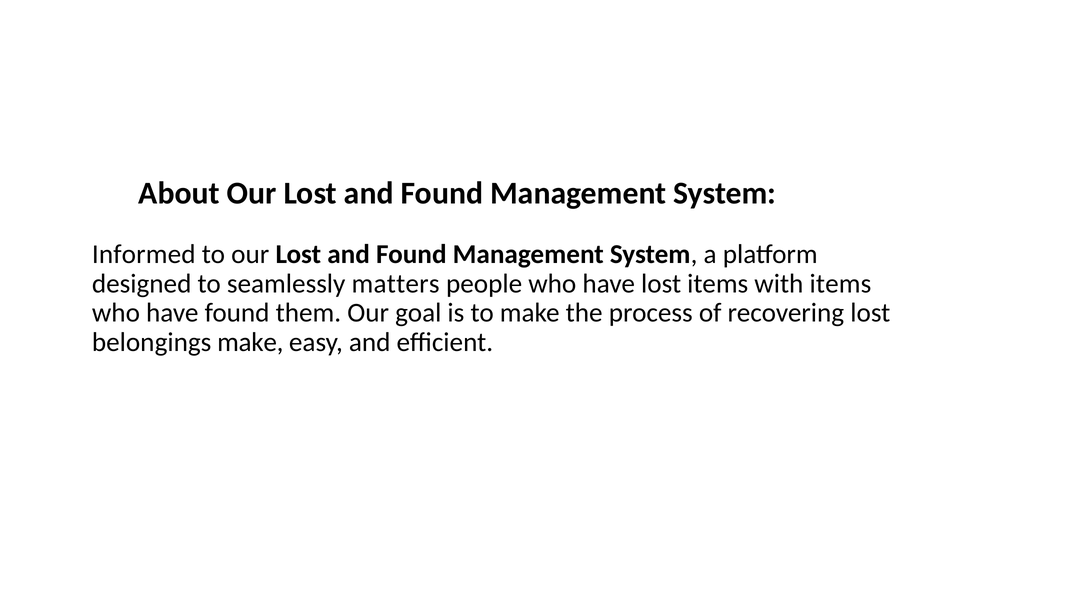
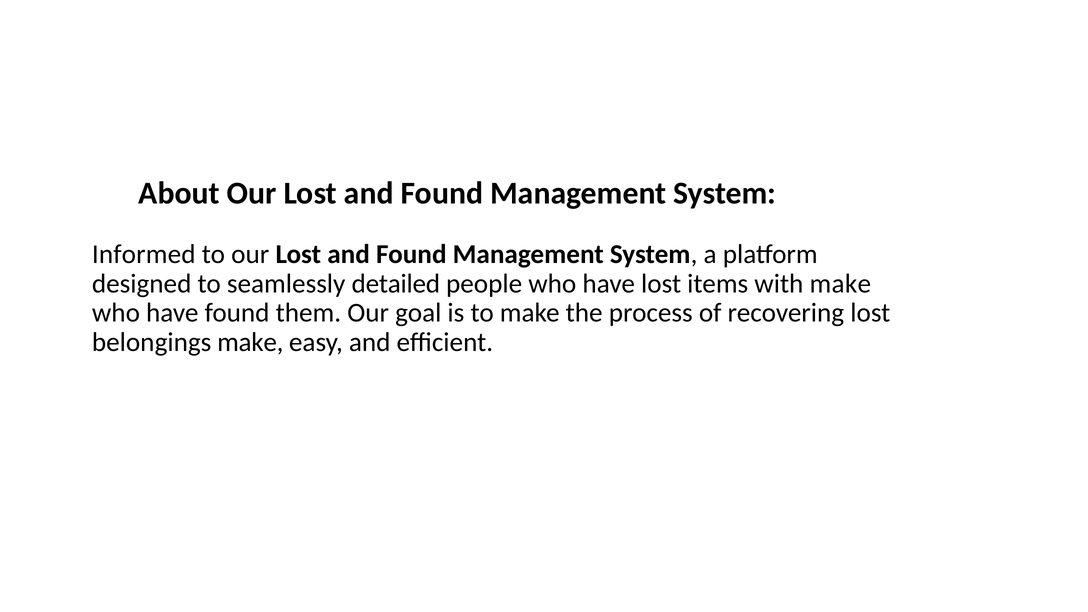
matters: matters -> detailed (396, 284)
with items: items -> make (840, 284)
